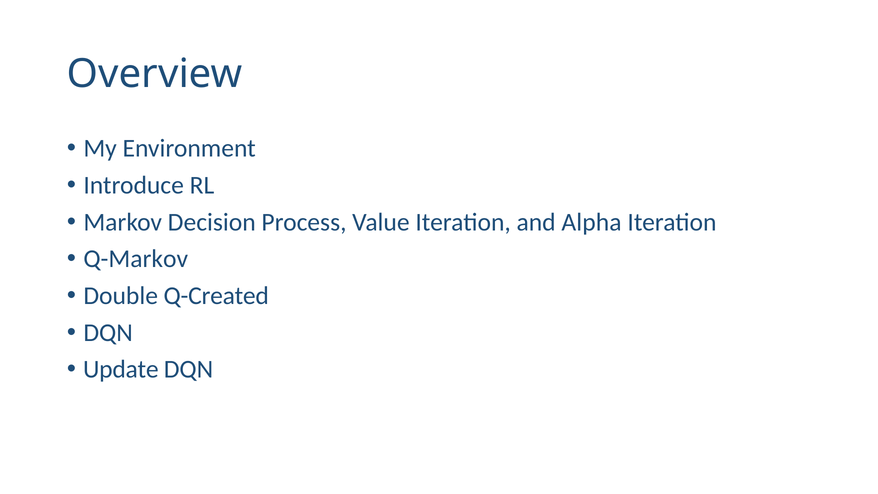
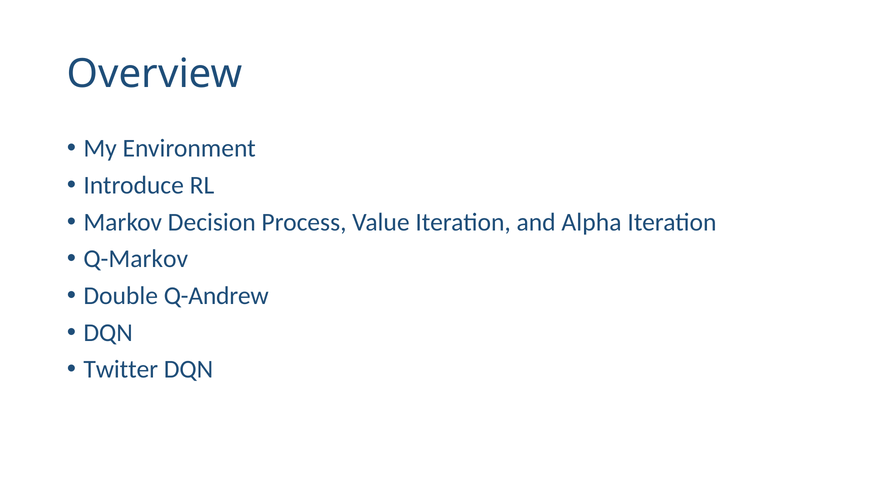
Q-Created: Q-Created -> Q-Andrew (216, 296)
Update: Update -> Twitter (121, 369)
